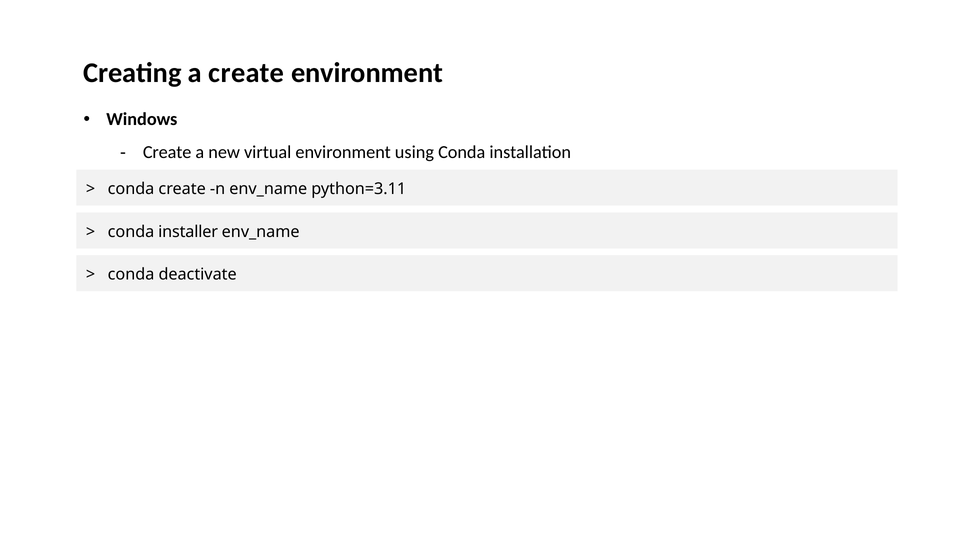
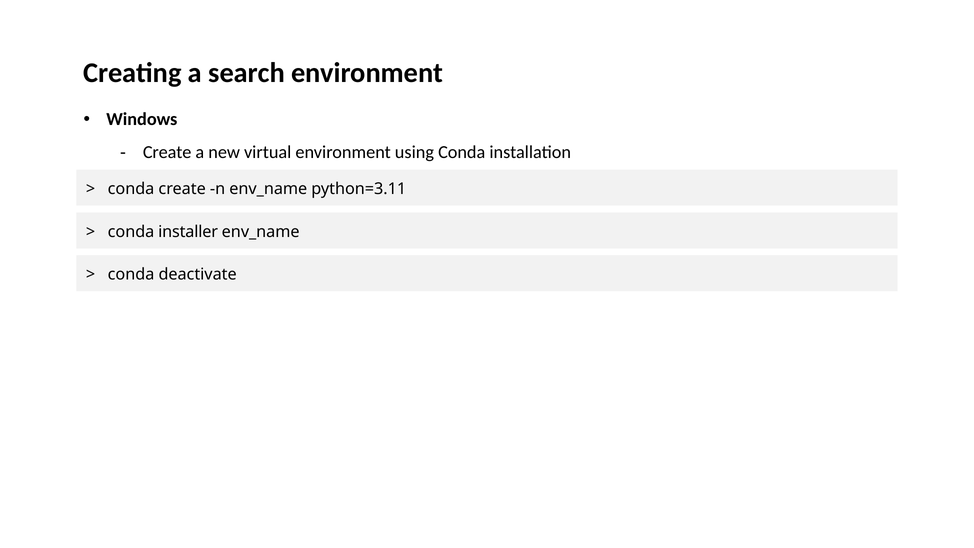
a create: create -> search (247, 73)
